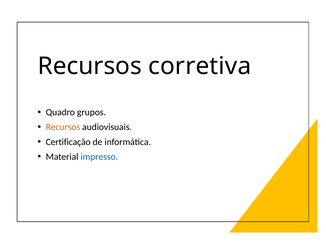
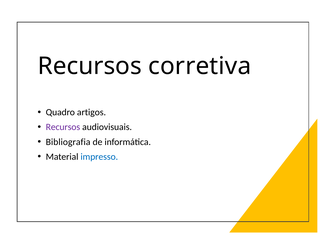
grupos: grupos -> artigos (91, 113)
Recursos colour: orange -> purple (63, 127)
Certificação: Certificação -> Bibliografia (68, 142)
